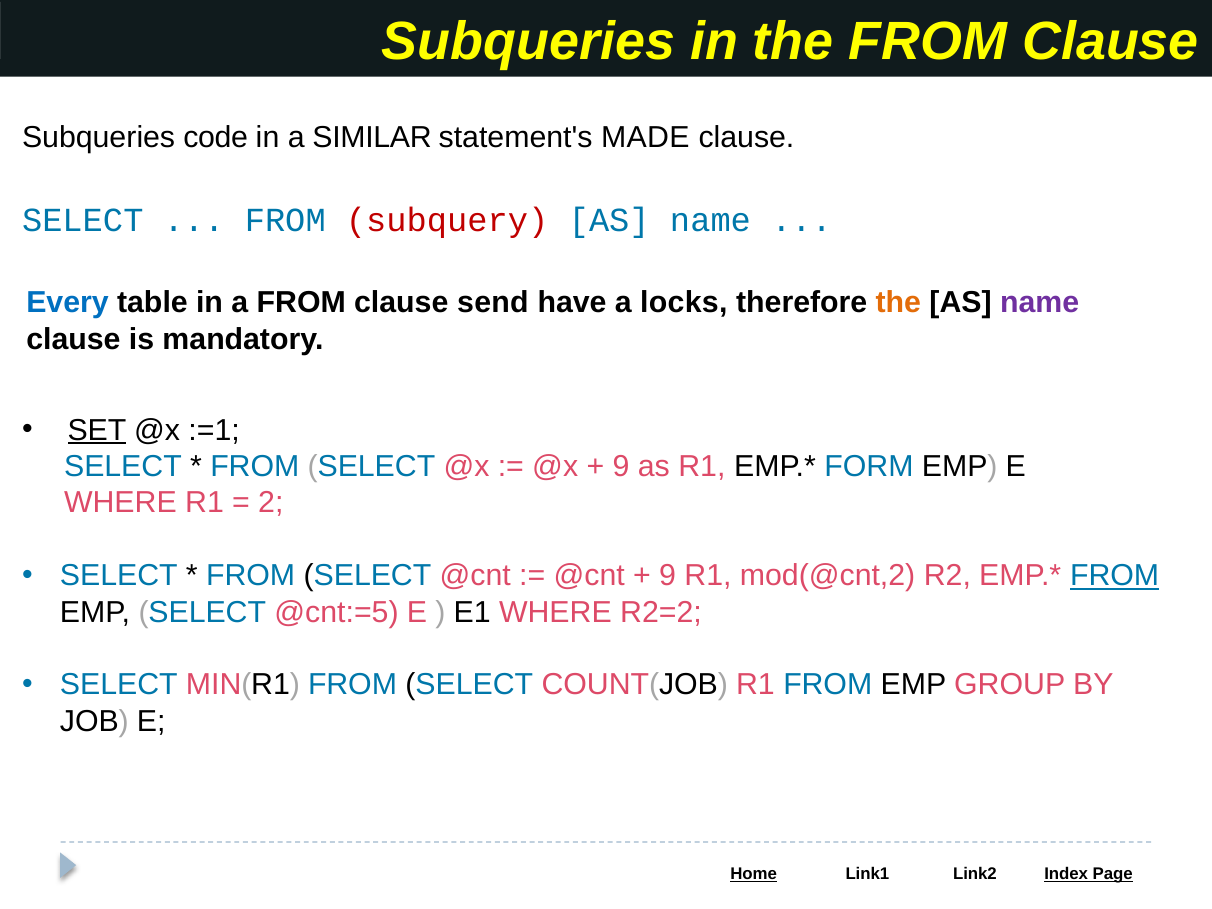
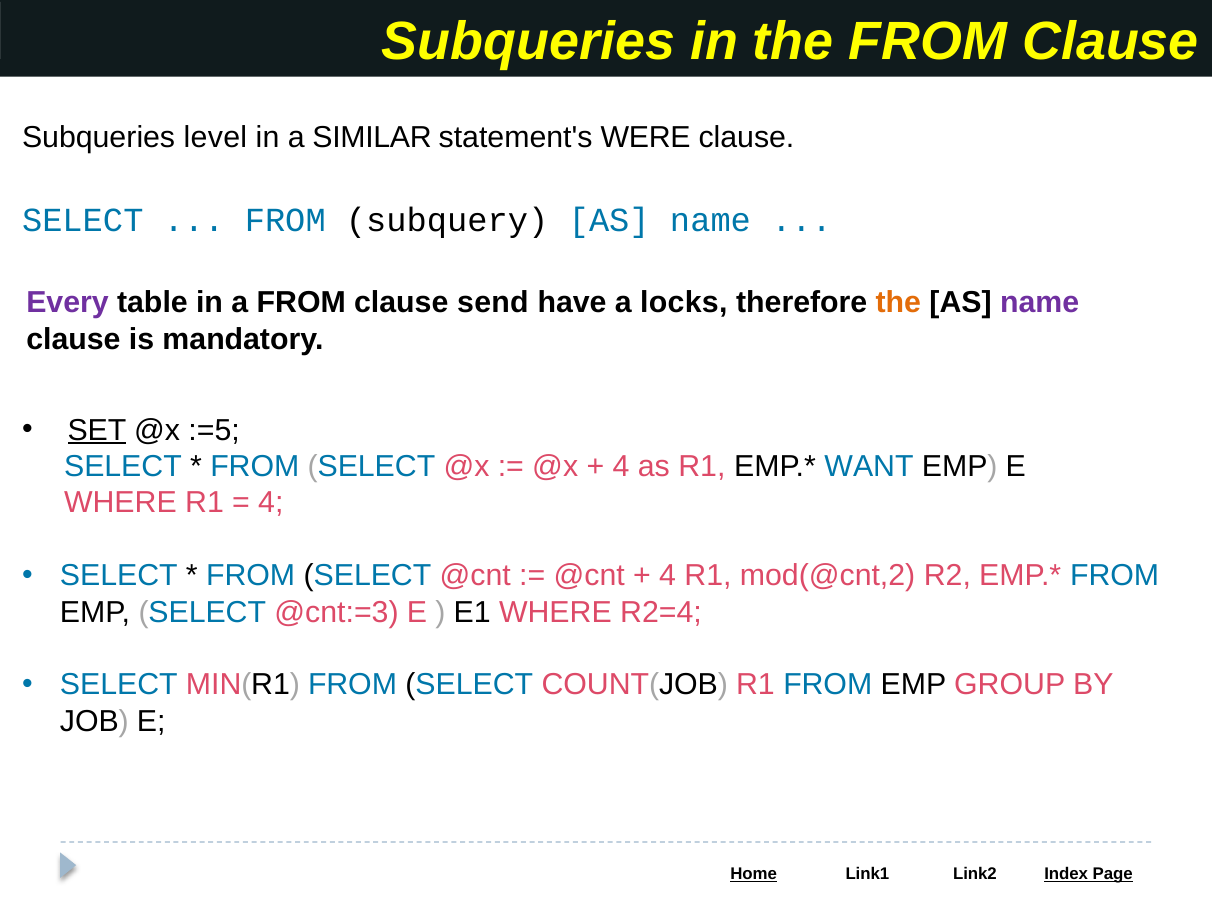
code: code -> level (215, 137)
MADE: MADE -> WERE (646, 137)
subquery colour: red -> black (447, 220)
Every colour: blue -> purple (68, 303)
:=1: :=1 -> :=5 (214, 430)
9: 9 -> 4 (621, 467)
FORM: FORM -> WANT (869, 467)
2: 2 -> 4 (271, 503)
9: 9 -> 4 (668, 576)
FROM underline: present -> none (1115, 576)
@cnt:=5: @cnt:=5 -> @cnt:=3 (337, 612)
R2=2: R2=2 -> R2=4 (661, 612)
